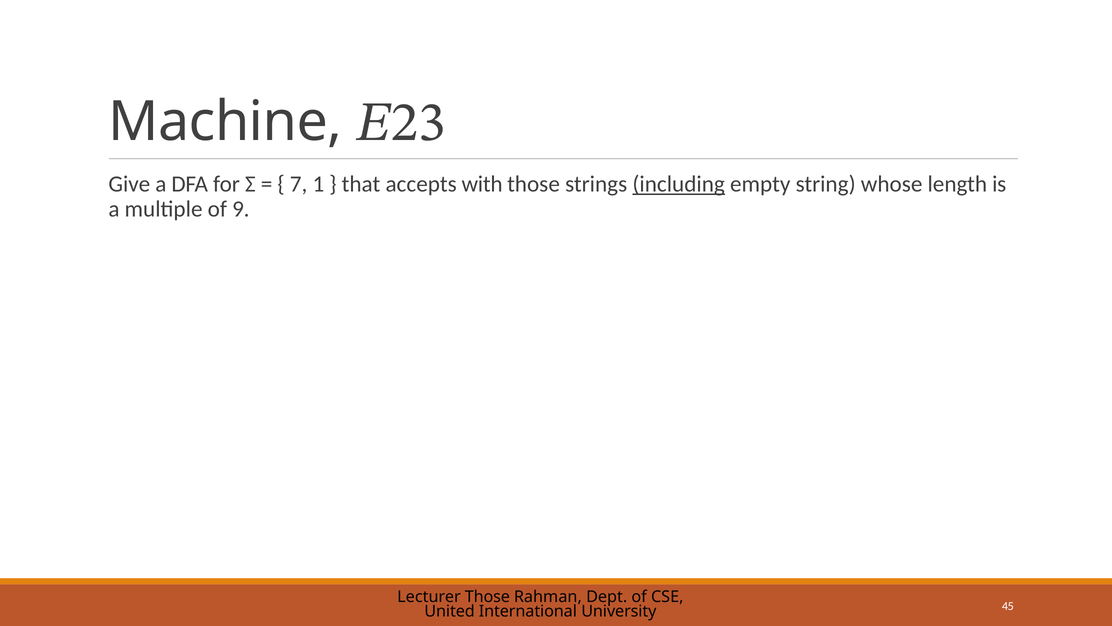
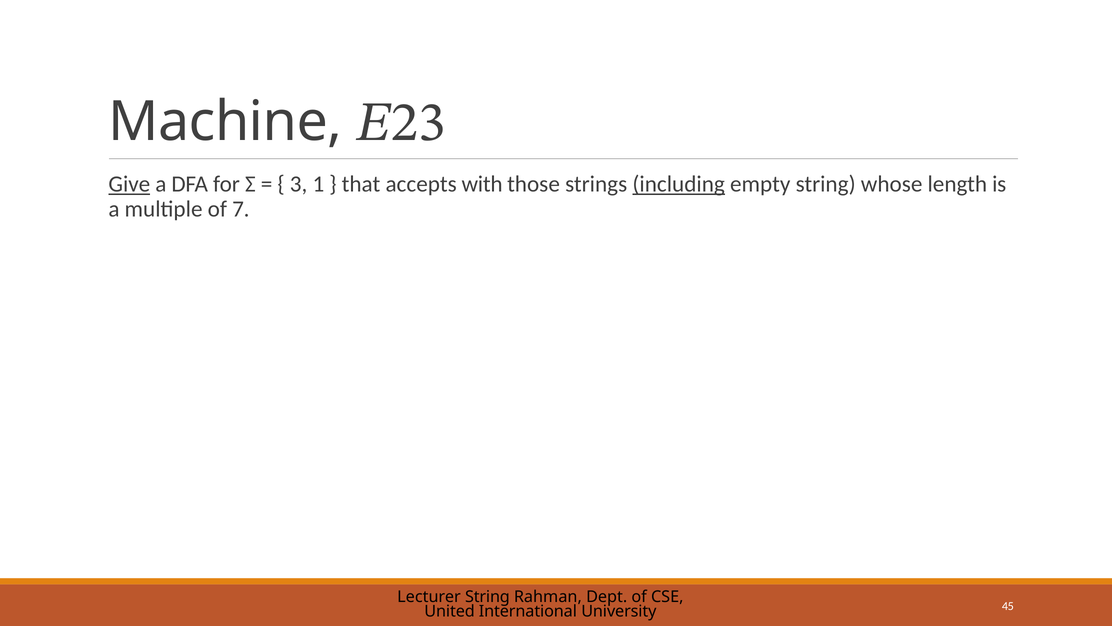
Give underline: none -> present (129, 184)
7: 7 -> 3 (299, 184)
9: 9 -> 7 (241, 209)
Lecturer Those: Those -> String (487, 596)
